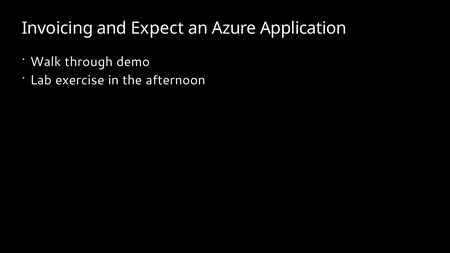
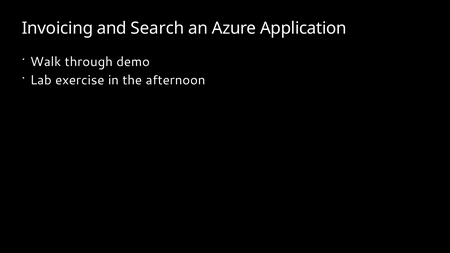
Expect: Expect -> Search (157, 28)
